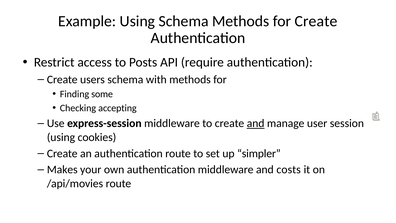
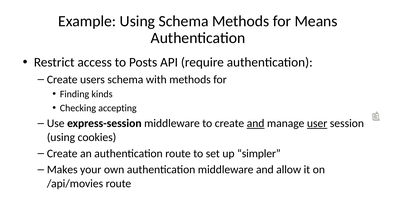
for Create: Create -> Means (316, 21)
some: some -> kinds (102, 94)
user underline: none -> present (317, 123)
costs: costs -> allow (289, 169)
